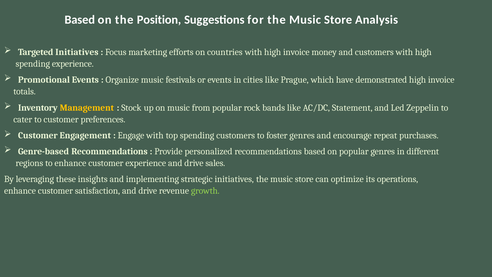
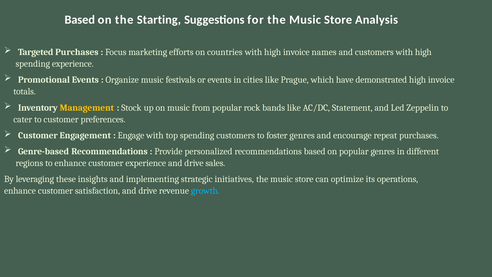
Position: Position -> Starting (159, 20)
Targeted Initiatives: Initiatives -> Purchases (77, 52)
money: money -> names (324, 52)
growth colour: light green -> light blue (205, 191)
